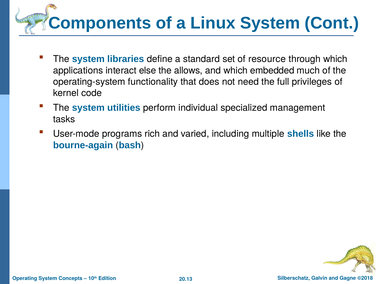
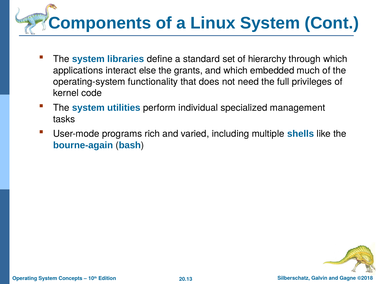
resource: resource -> hierarchy (267, 59)
allows: allows -> grants (188, 70)
